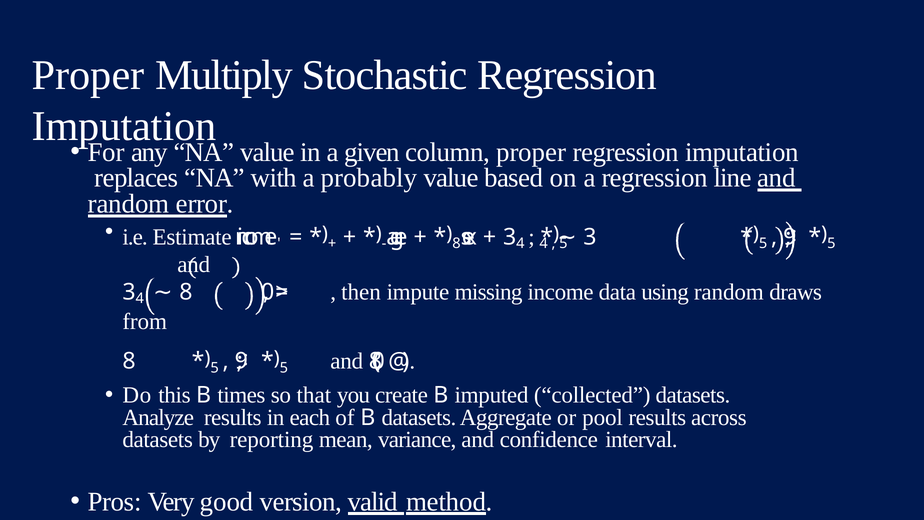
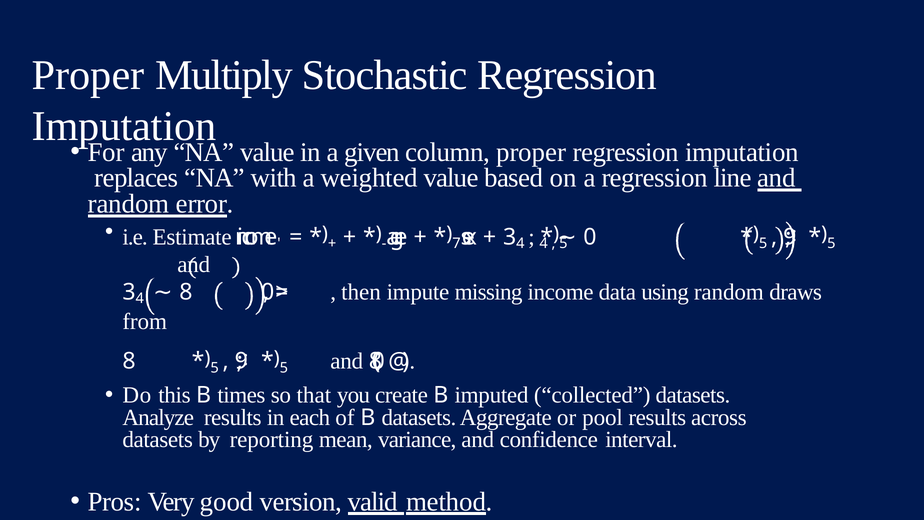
probably: probably -> weighted (369, 178)
8: 8 -> 7 (457, 243)
3: 3 -> 0 (590, 237)
